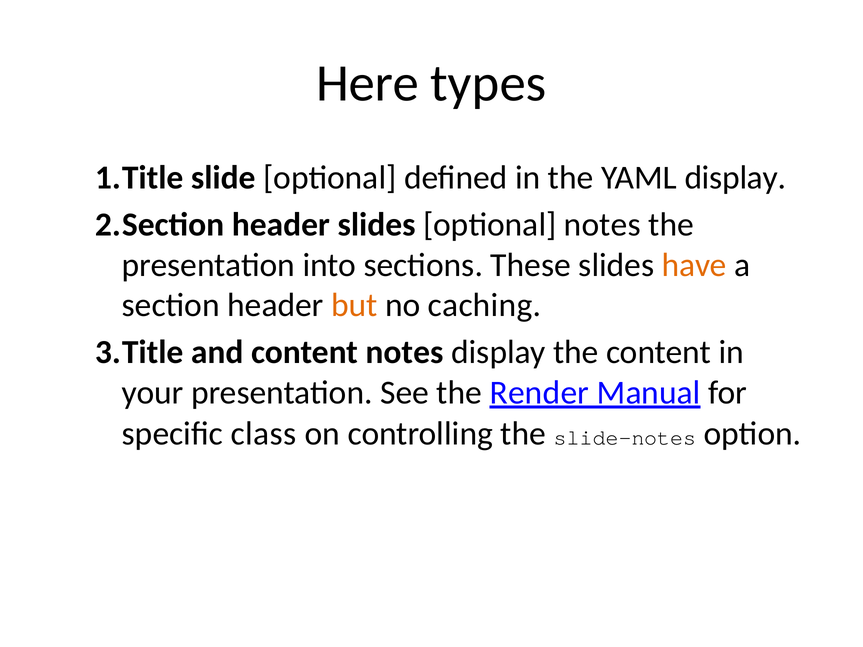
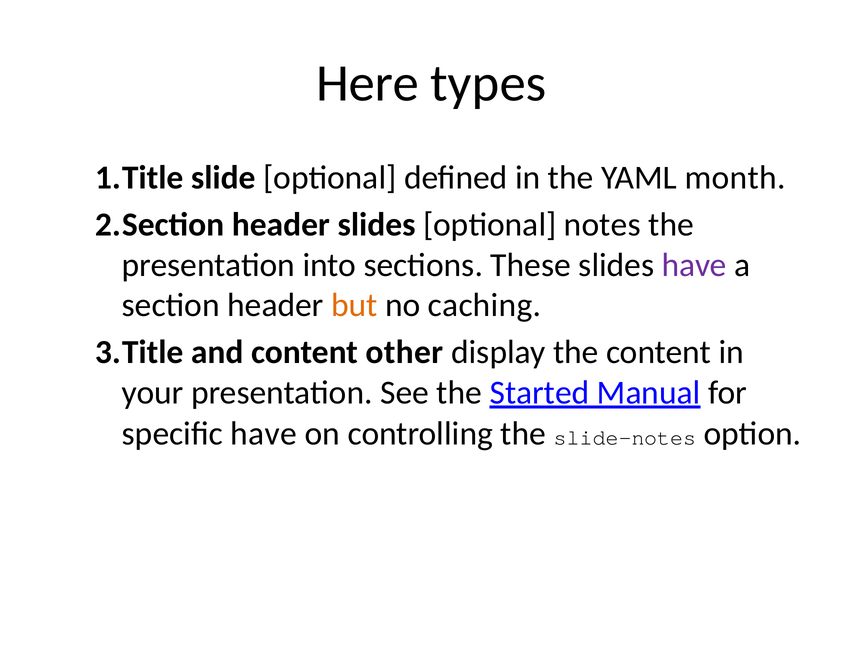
YAML display: display -> month (735, 178)
have colour: orange -> purple (694, 265)
content notes: notes -> other (404, 352)
Render: Render -> Started (540, 393)
specific class: class -> have (264, 434)
